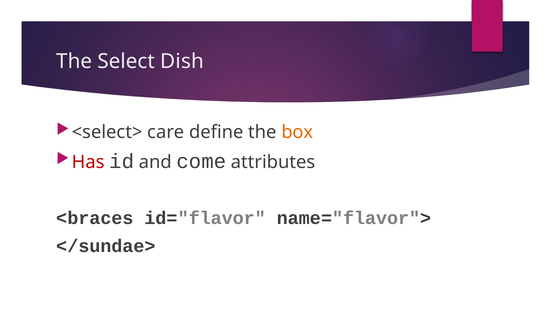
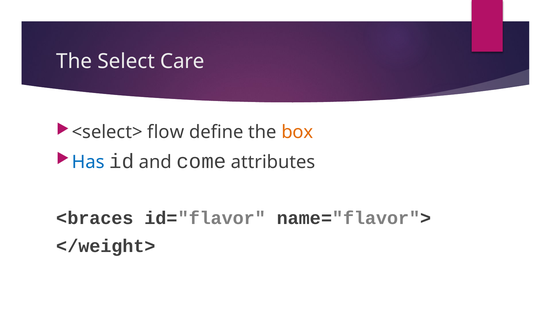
Dish: Dish -> Care (182, 61)
care: care -> flow (166, 132)
Has colour: red -> blue (88, 162)
</sundae>: </sundae> -> </weight> (106, 246)
